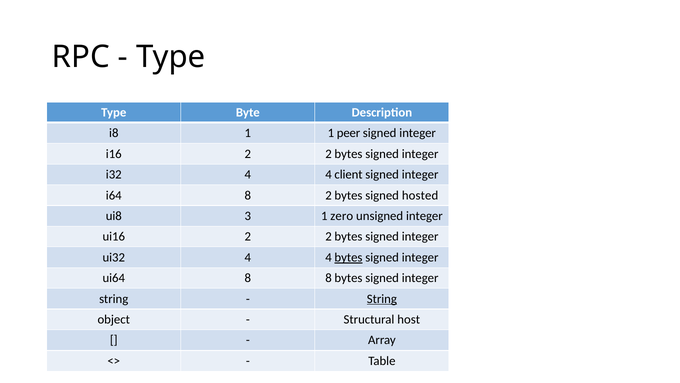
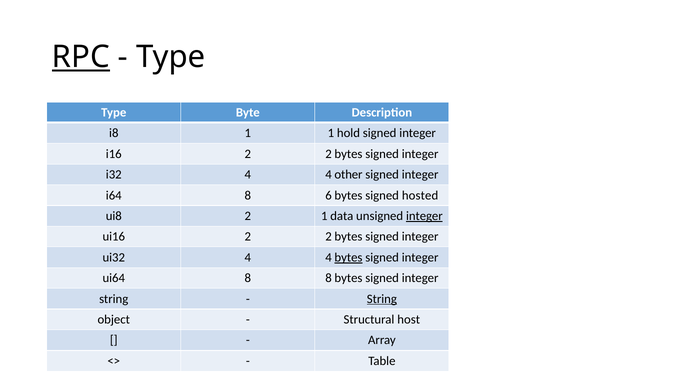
RPC underline: none -> present (81, 57)
peer: peer -> hold (348, 133)
client: client -> other (349, 174)
8 2: 2 -> 6 (328, 195)
ui8 3: 3 -> 2 (248, 216)
zero: zero -> data (342, 216)
integer underline: none -> present (424, 216)
